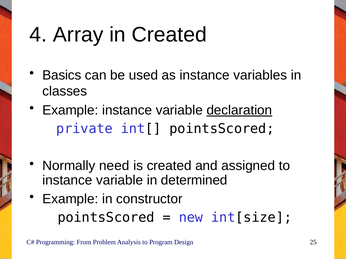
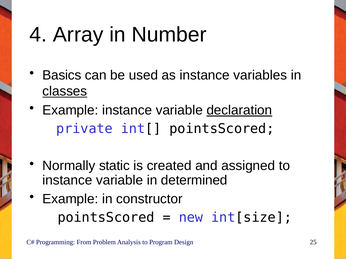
in Created: Created -> Number (169, 35)
classes underline: none -> present (65, 91)
need: need -> static (114, 166)
